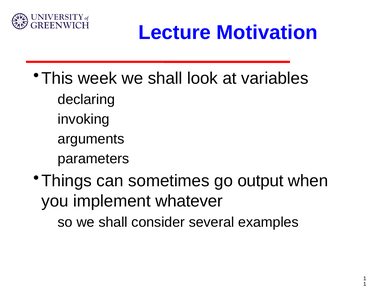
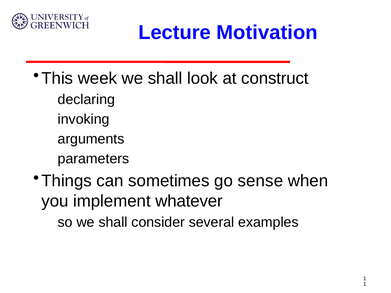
variables: variables -> construct (275, 78)
output: output -> sense (260, 181)
